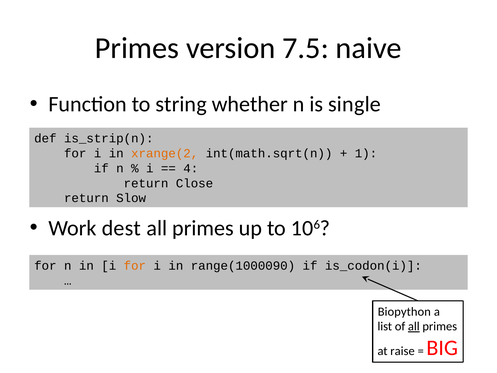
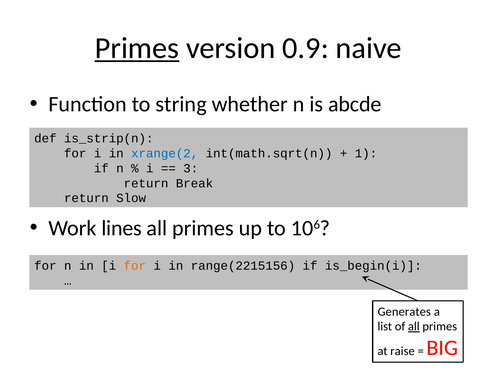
Primes underline: none -> present (137, 48)
7.5: 7.5 -> 0.9 (306, 48)
single: single -> abcde (355, 104)
xrange(2 colour: orange -> blue (165, 153)
4: 4 -> 3 (191, 168)
Close: Close -> Break (194, 183)
dest: dest -> lines (122, 228)
range(1000090: range(1000090 -> range(2215156 (243, 266)
is_codon(i: is_codon(i -> is_begin(i (373, 266)
Biopython: Biopython -> Generates (404, 311)
